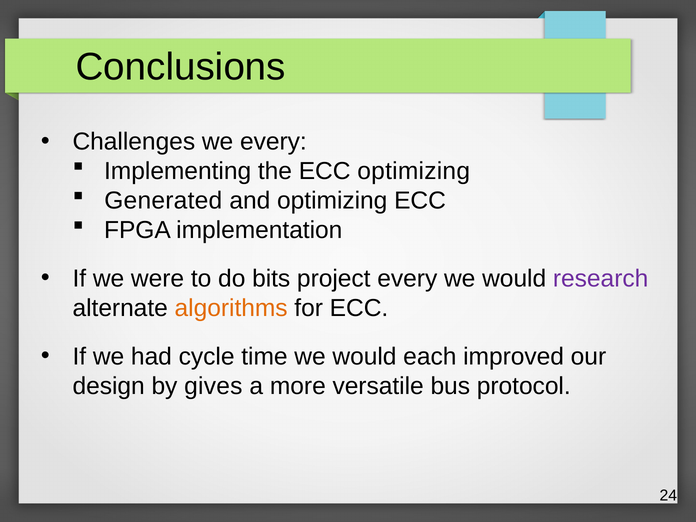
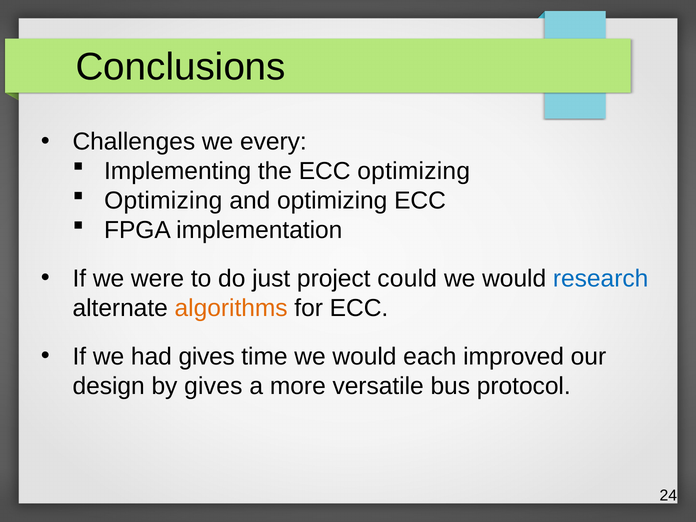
Generated: Generated -> Optimizing (163, 201)
bits: bits -> just (271, 279)
project every: every -> could (407, 279)
research colour: purple -> blue (601, 279)
had cycle: cycle -> gives (207, 356)
